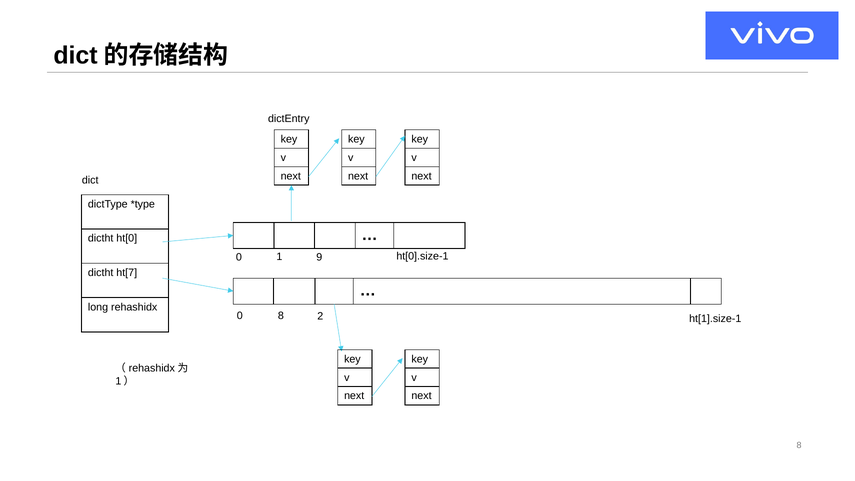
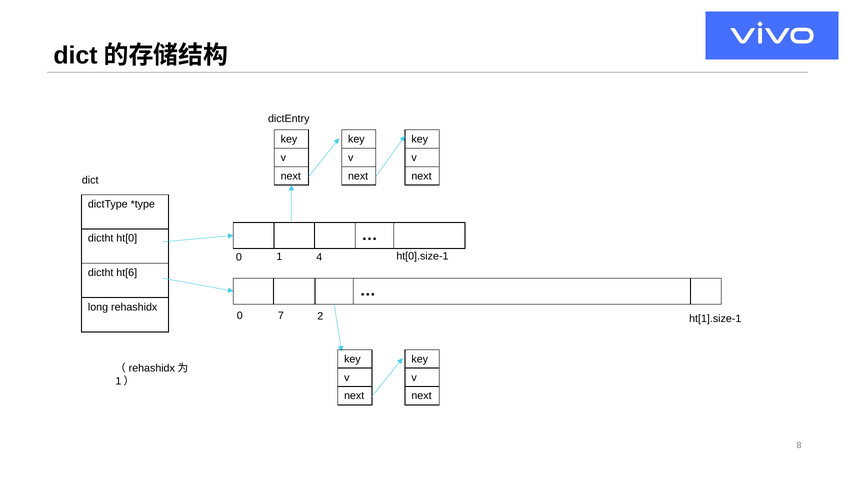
9: 9 -> 4 (319, 257)
ht[7: ht[7 -> ht[6 (127, 273)
0 8: 8 -> 7 (281, 316)
